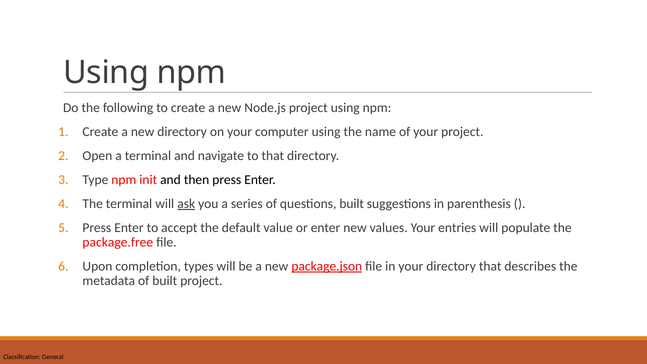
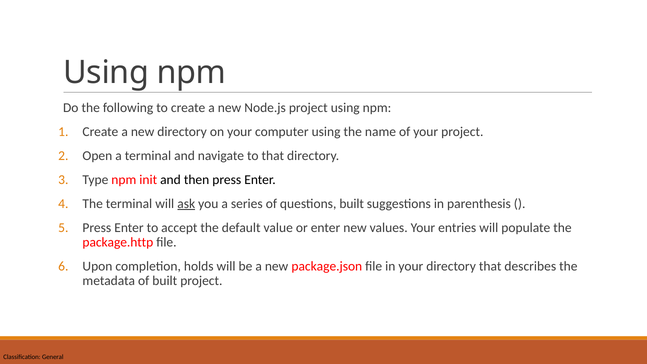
package.free: package.free -> package.http (118, 242)
types: types -> holds (199, 266)
package.json underline: present -> none (327, 266)
